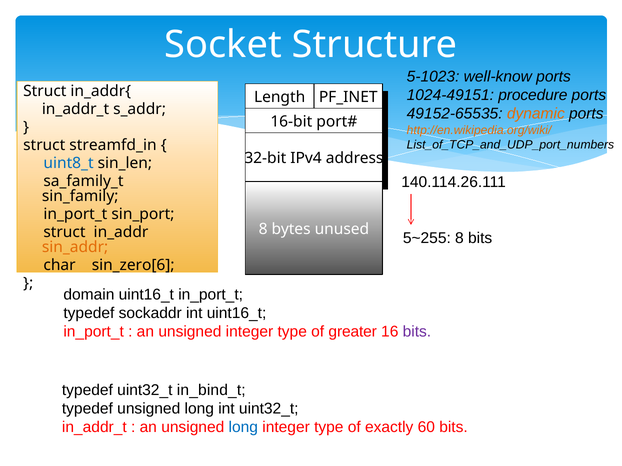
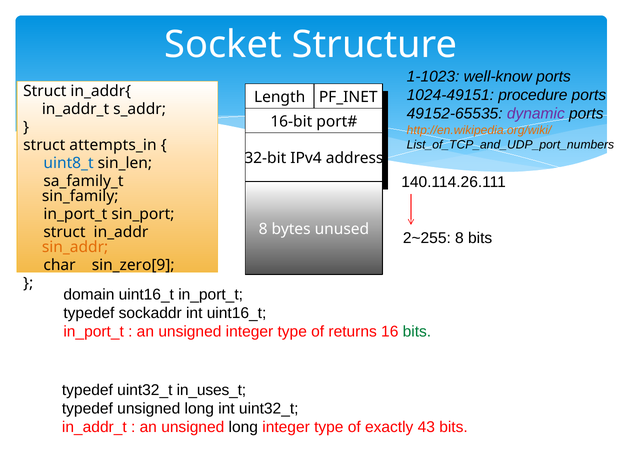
5-1023: 5-1023 -> 1-1023 (433, 77)
dynamic colour: orange -> purple (536, 114)
streamfd_in: streamfd_in -> attempts_in (113, 145)
5~255: 5~255 -> 2~255 (427, 239)
sin_zero[6: sin_zero[6 -> sin_zero[9 (133, 266)
greater: greater -> returns (353, 332)
bits colour: purple -> green (417, 332)
in_bind_t: in_bind_t -> in_uses_t (211, 390)
long colour: blue -> black (243, 428)
60: 60 -> 43 (426, 428)
